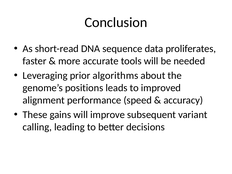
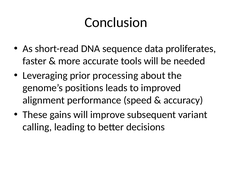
algorithms: algorithms -> processing (115, 75)
